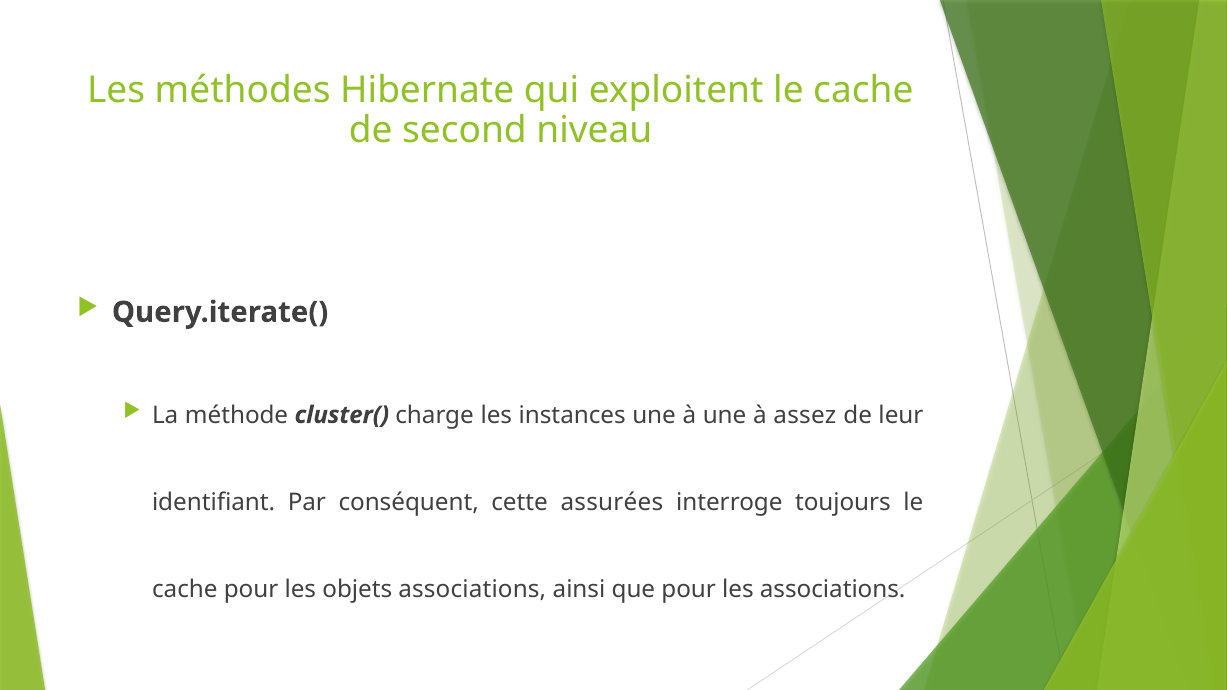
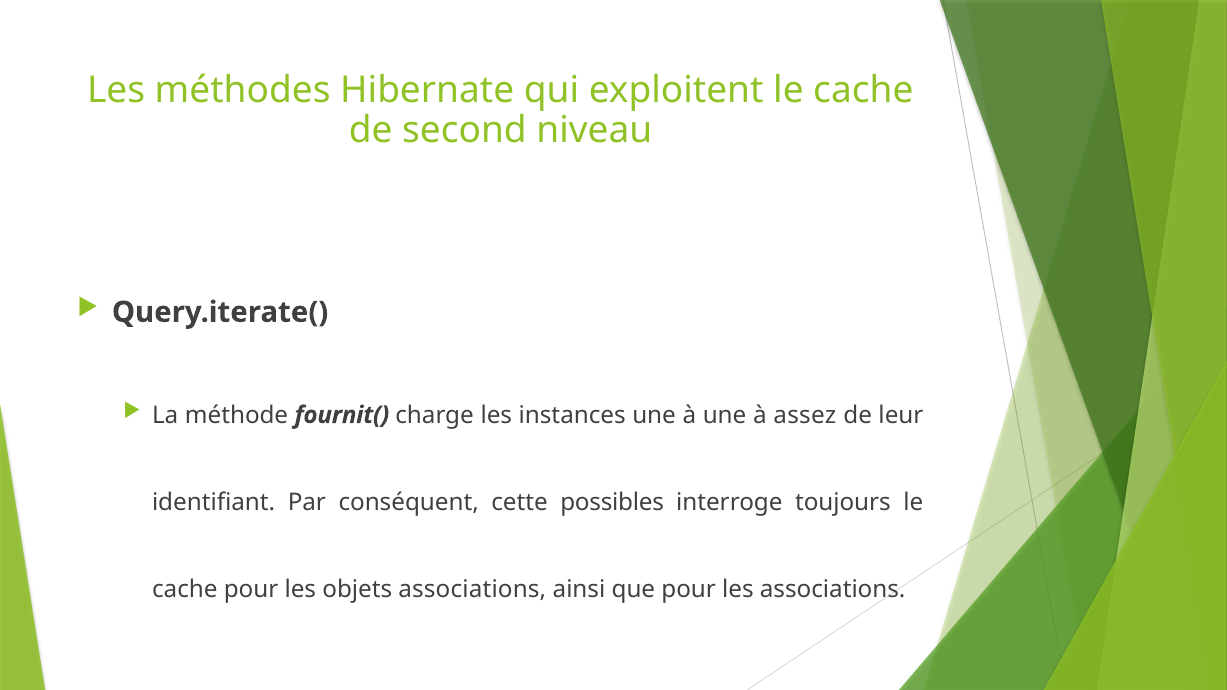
cluster(: cluster( -> fournit( (342, 415)
assurées: assurées -> possibles (612, 503)
